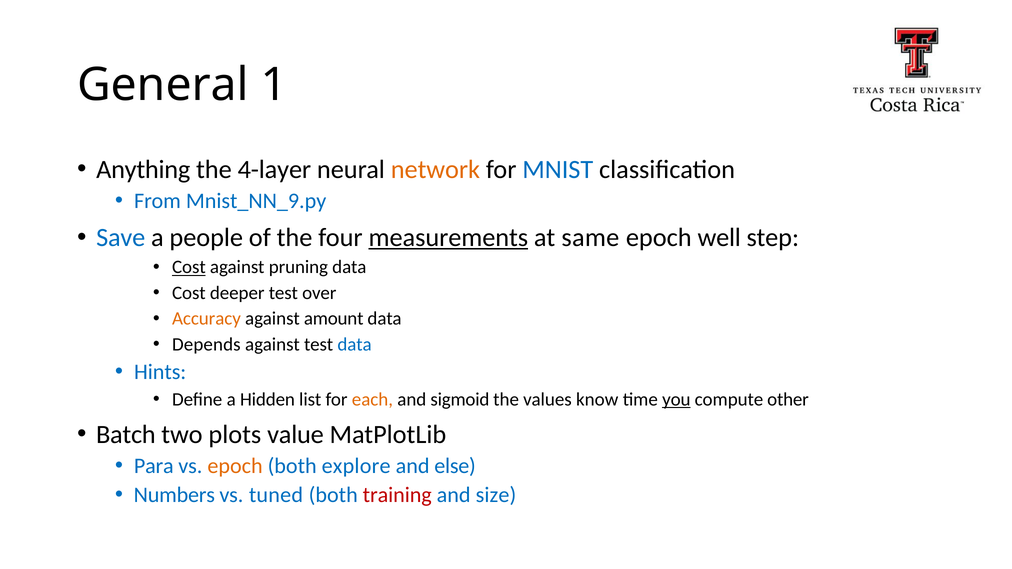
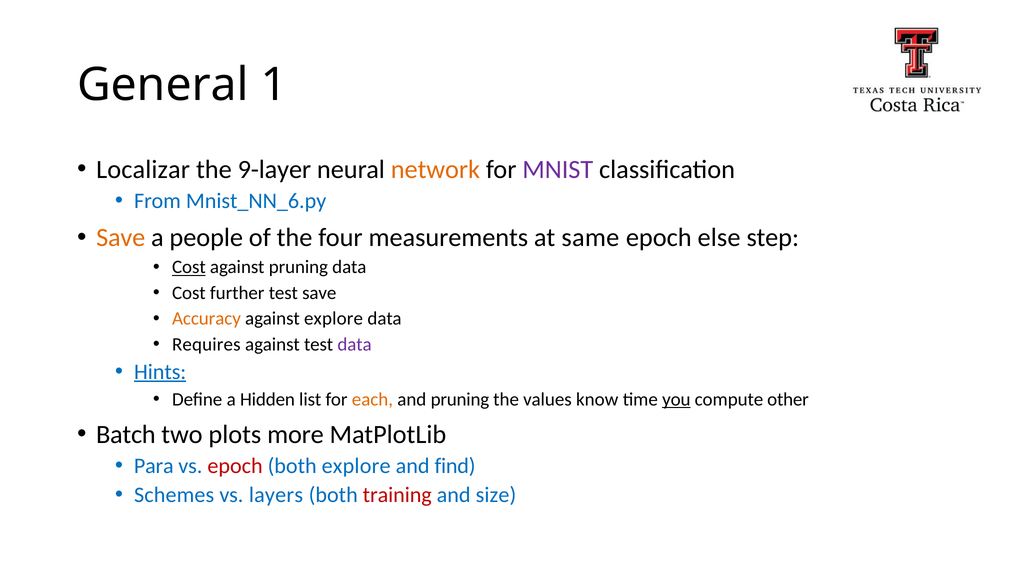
Anything: Anything -> Localizar (143, 169)
4-layer: 4-layer -> 9-layer (274, 169)
MNIST colour: blue -> purple (558, 169)
Mnist_NN_9.py: Mnist_NN_9.py -> Mnist_NN_6.py (256, 201)
Save colour: blue -> orange (121, 238)
measurements underline: present -> none (448, 238)
well: well -> else (719, 238)
deeper: deeper -> further (237, 293)
test over: over -> save (319, 293)
against amount: amount -> explore (334, 319)
Depends: Depends -> Requires (206, 345)
data colour: blue -> purple (355, 345)
Hints underline: none -> present (160, 372)
and sigmoid: sigmoid -> pruning (460, 400)
value: value -> more (295, 435)
epoch colour: orange -> red (235, 466)
else: else -> find (455, 466)
Numbers: Numbers -> Schemes (174, 495)
tuned: tuned -> layers (276, 495)
